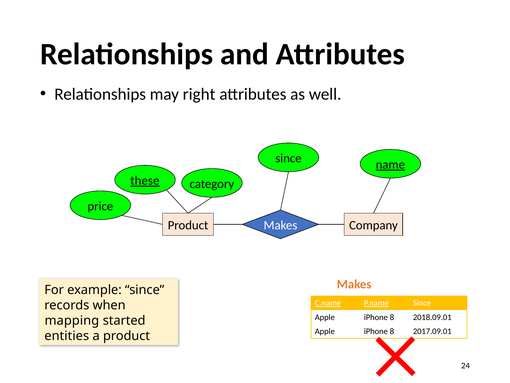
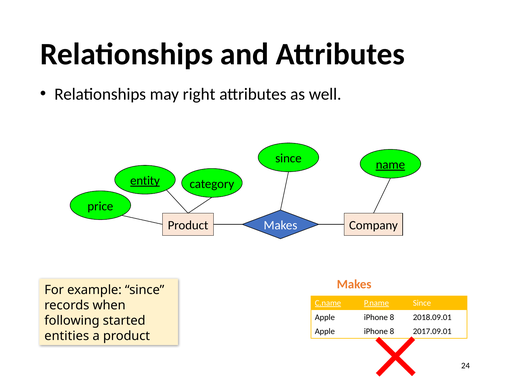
these: these -> entity (145, 180)
mapping: mapping -> following (72, 320)
